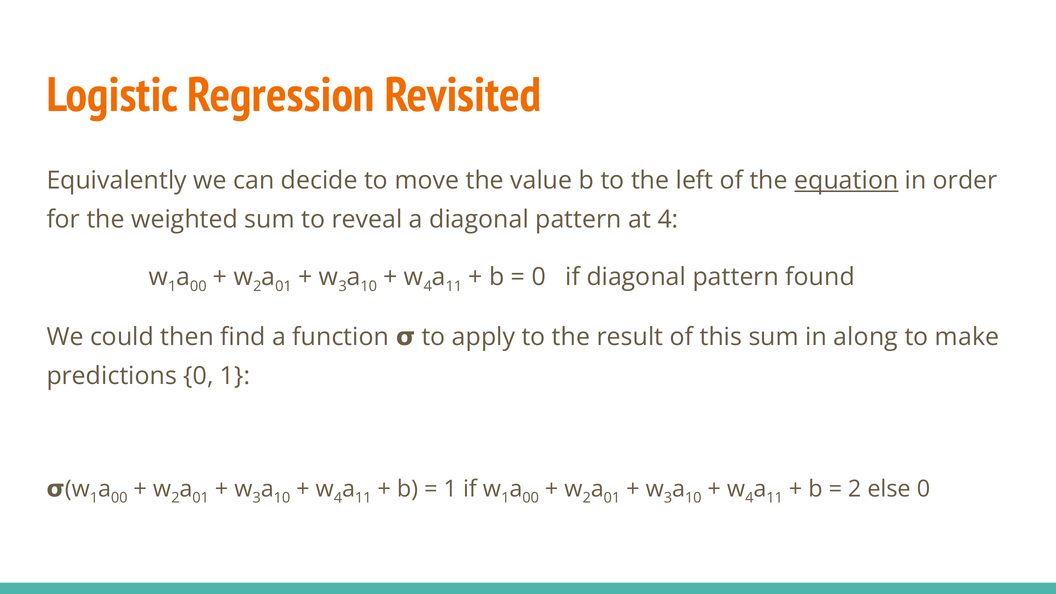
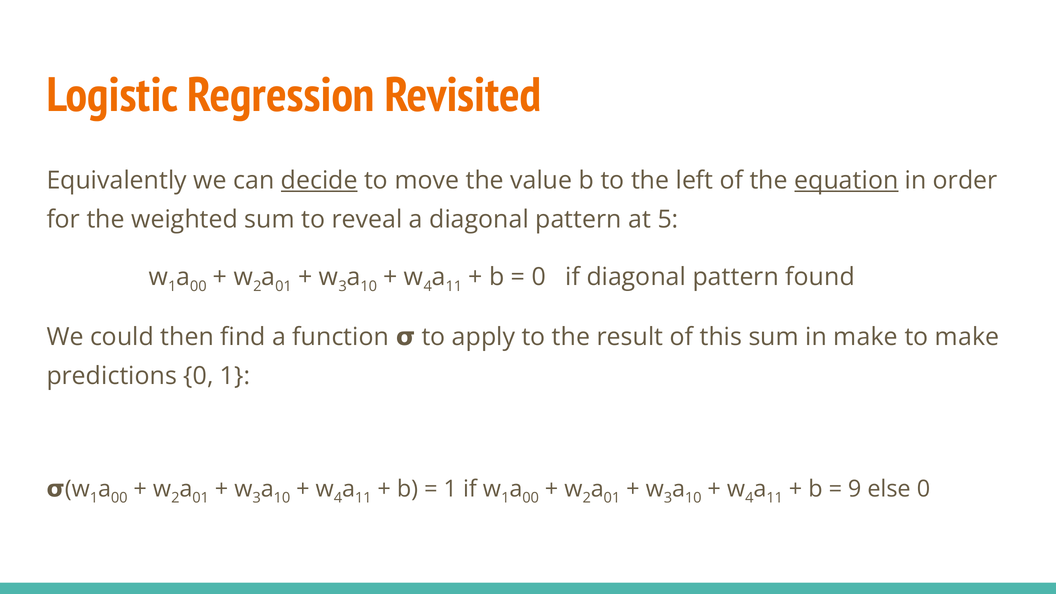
decide underline: none -> present (319, 180)
at 4: 4 -> 5 (668, 220)
in along: along -> make (866, 337)
2: 2 -> 9 (855, 489)
